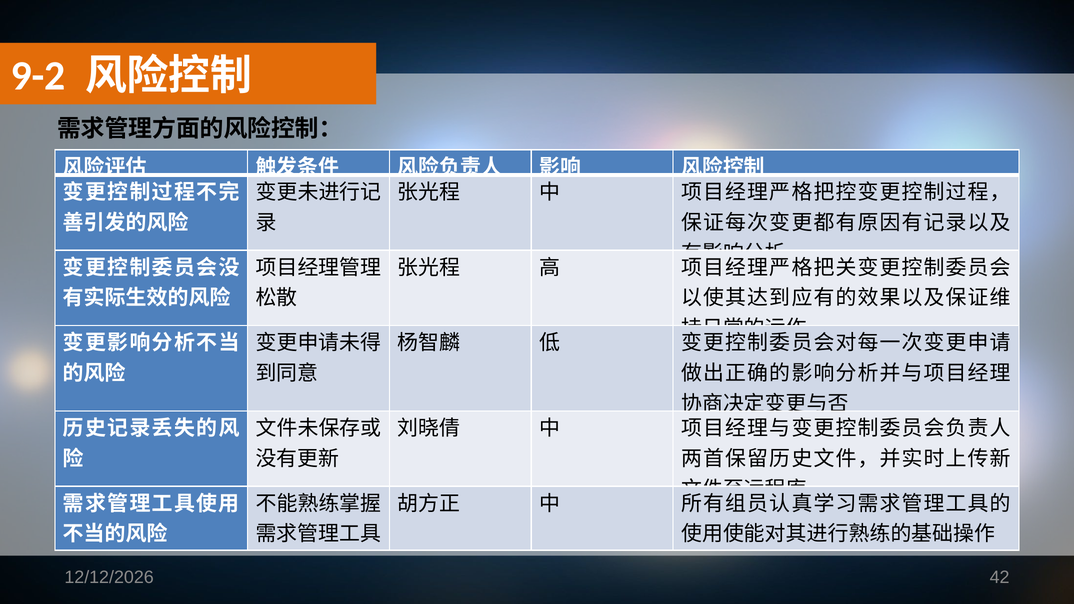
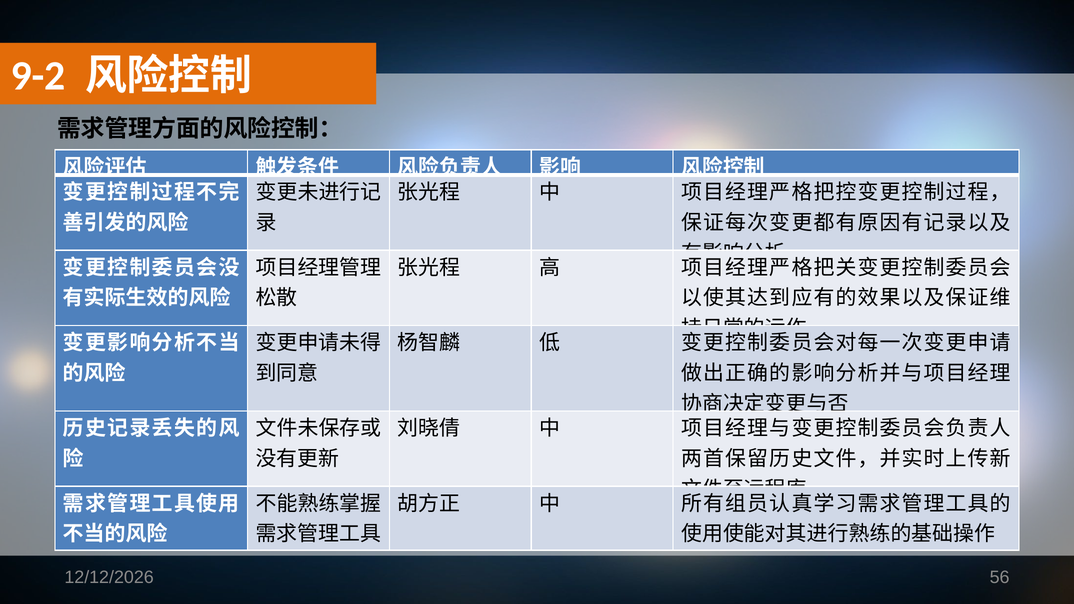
42: 42 -> 56 (1000, 577)
